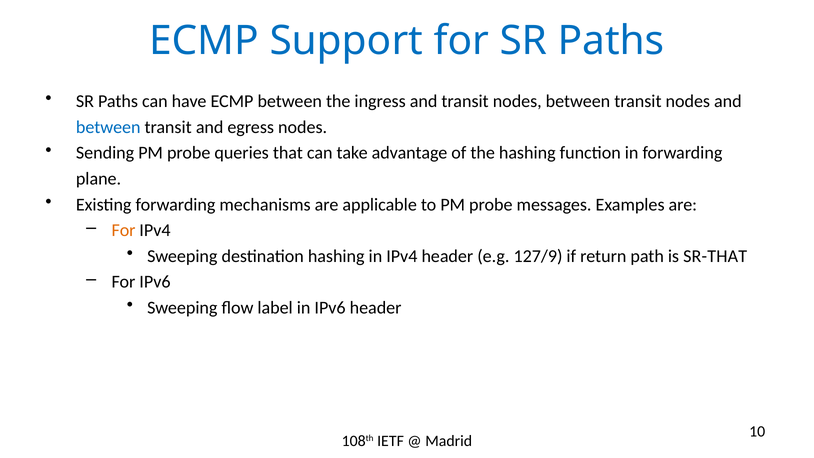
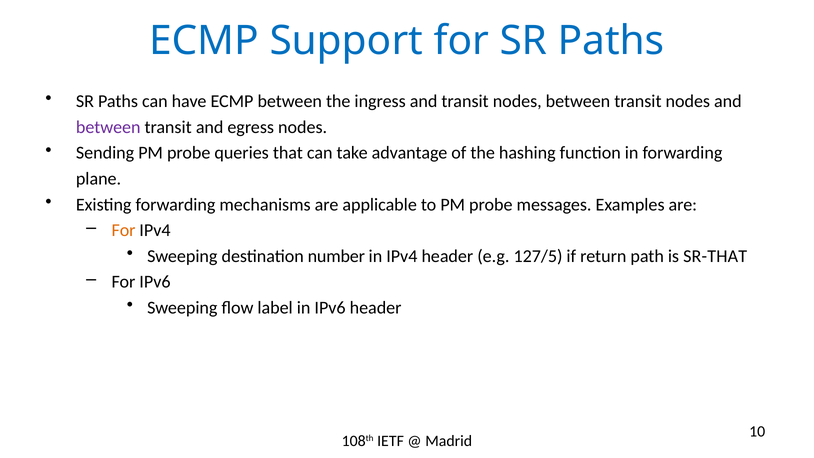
between colour: blue -> purple (108, 127)
destination hashing: hashing -> number (336, 256)
127/9: 127/9 -> 127/5 (538, 256)
